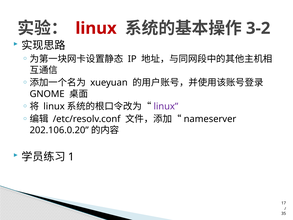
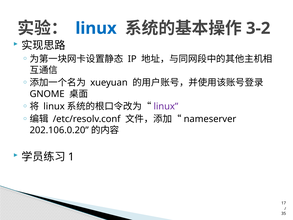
linux colour: red -> blue (96, 28)
